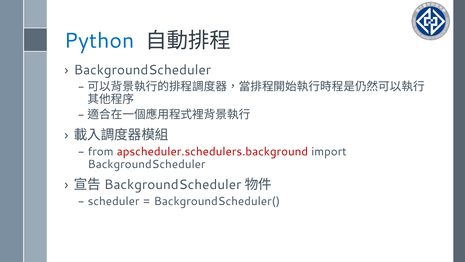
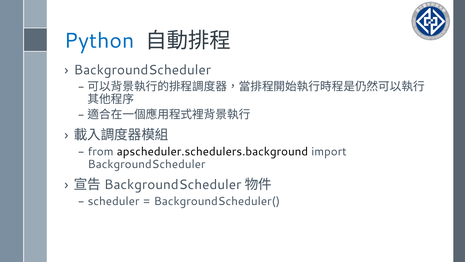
apscheduler.schedulers.background colour: red -> black (212, 151)
